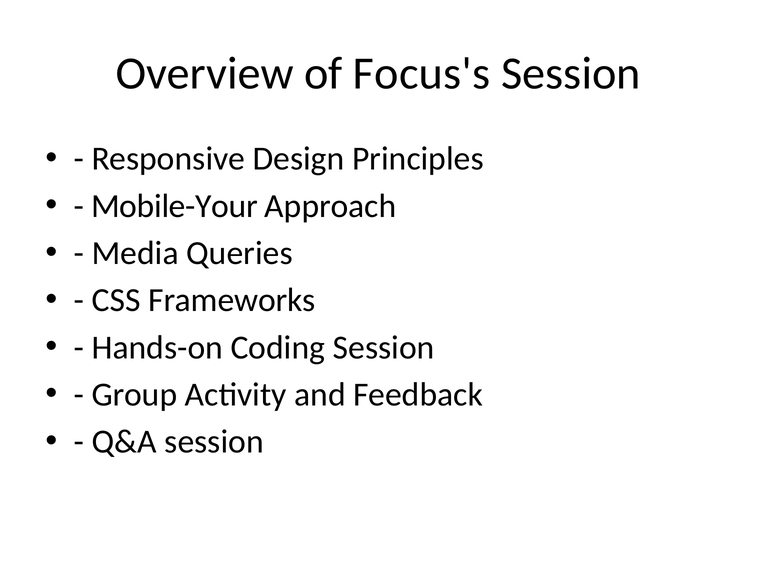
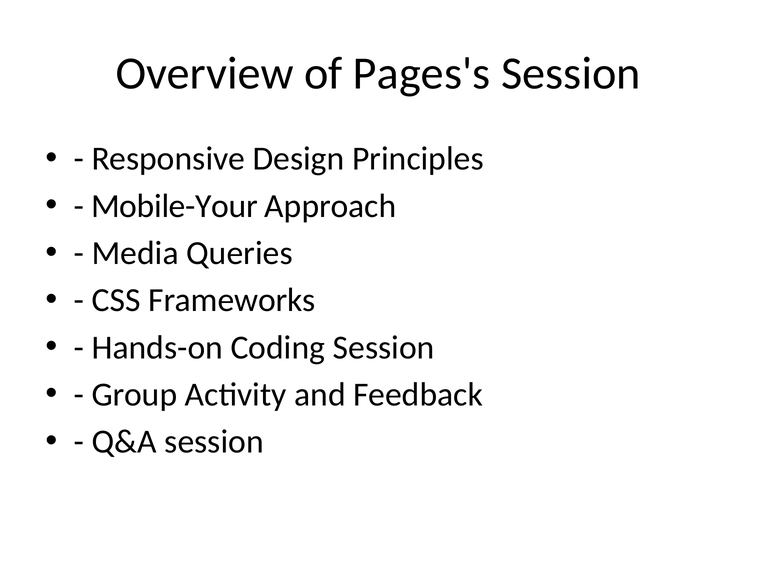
Focus's: Focus's -> Pages's (422, 73)
